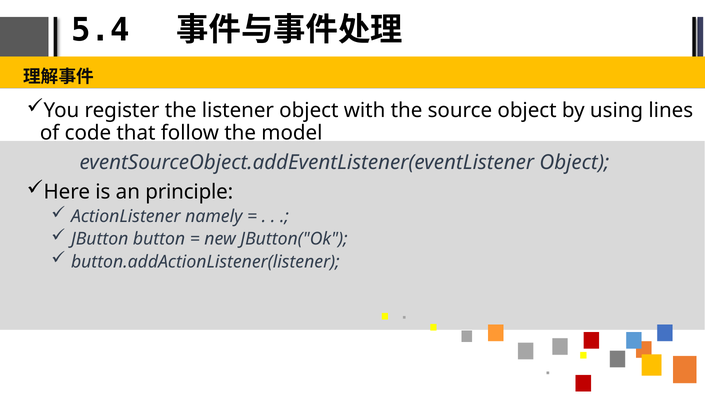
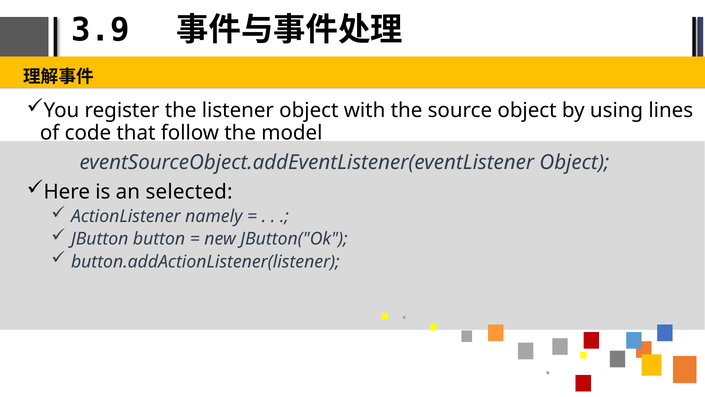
5.4: 5.4 -> 3.9 (101, 30)
principle: principle -> selected (189, 192)
